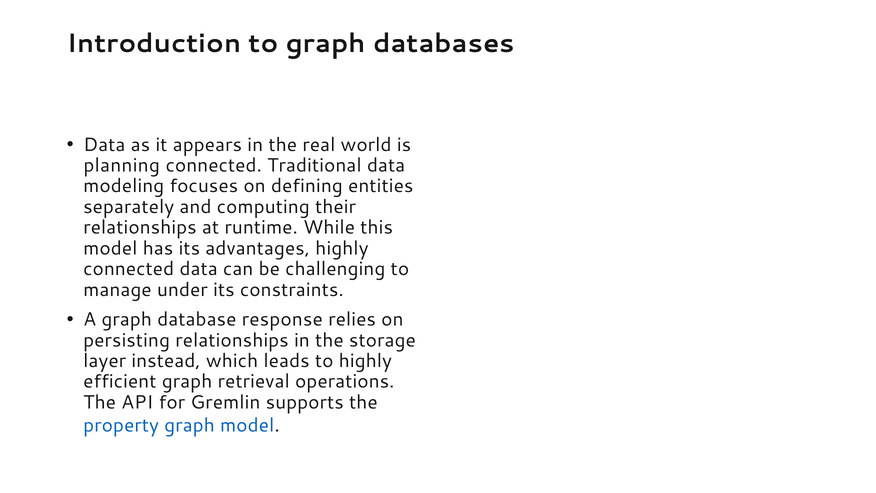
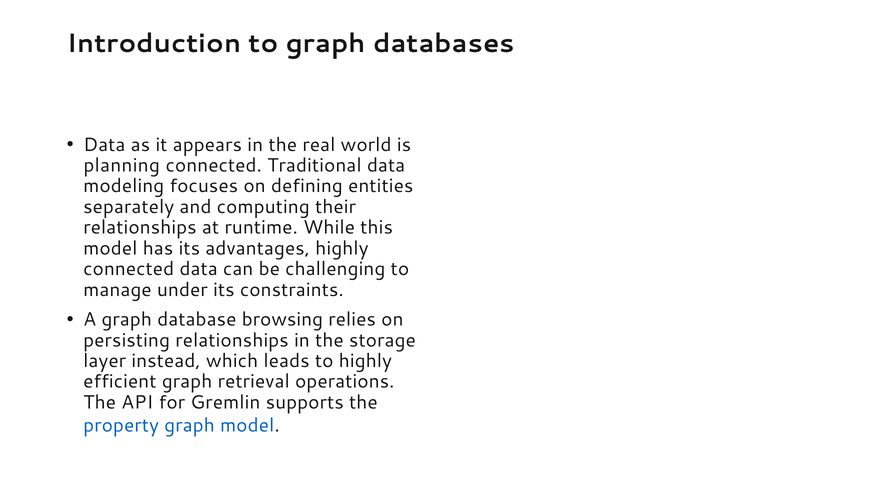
response: response -> browsing (282, 319)
